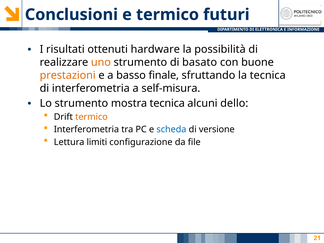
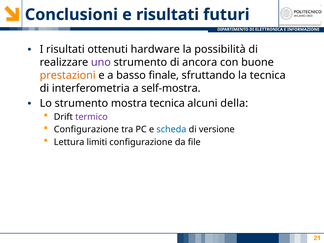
e termico: termico -> risultati (168, 15)
uno colour: orange -> purple (101, 62)
basato: basato -> ancora (200, 62)
self-misura: self-misura -> self-mostra (171, 88)
dello: dello -> della (234, 103)
termico colour: orange -> purple (91, 117)
Interferometria: Interferometria -> Configurazione (86, 130)
